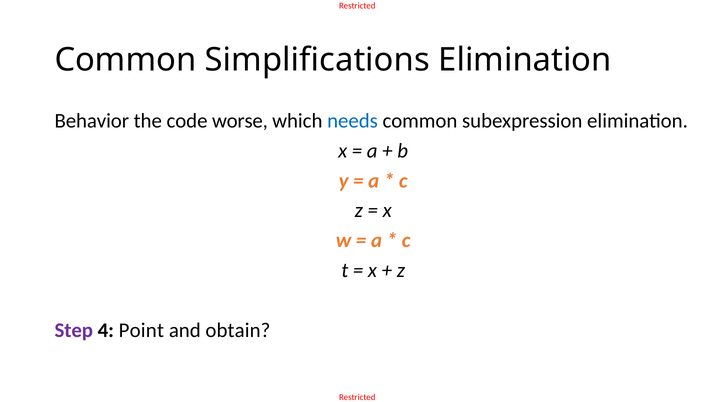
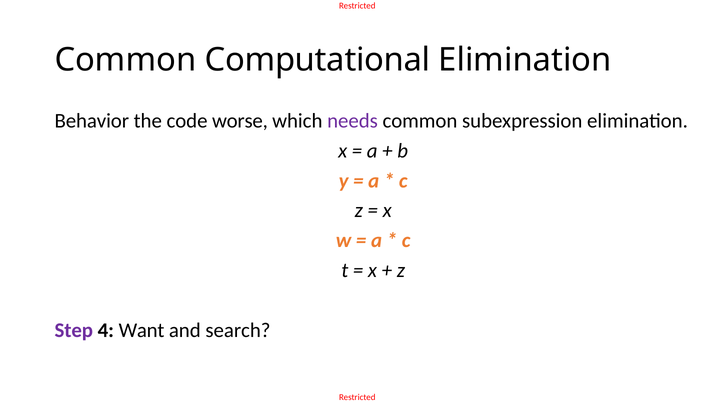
Simplifications: Simplifications -> Computational (318, 60)
needs colour: blue -> purple (353, 121)
Point: Point -> Want (142, 330)
obtain: obtain -> search (238, 330)
